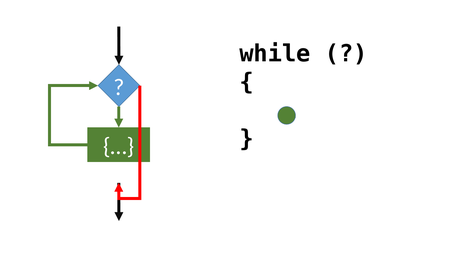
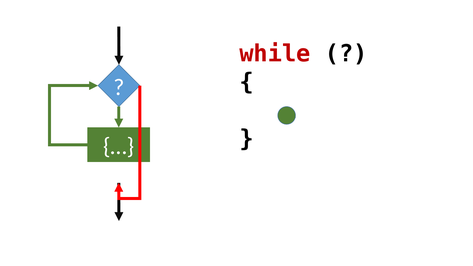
while colour: black -> red (275, 54)
